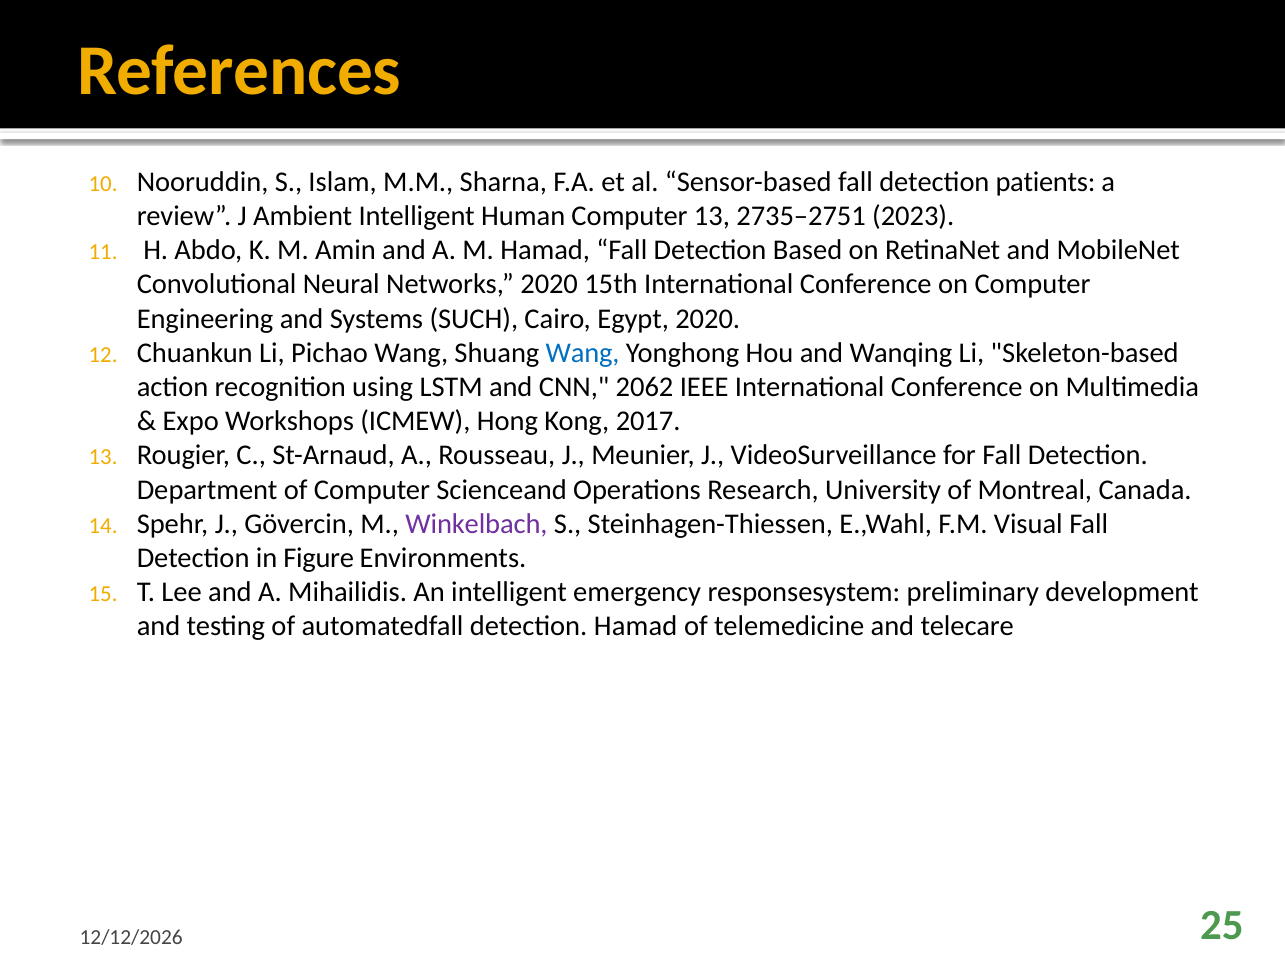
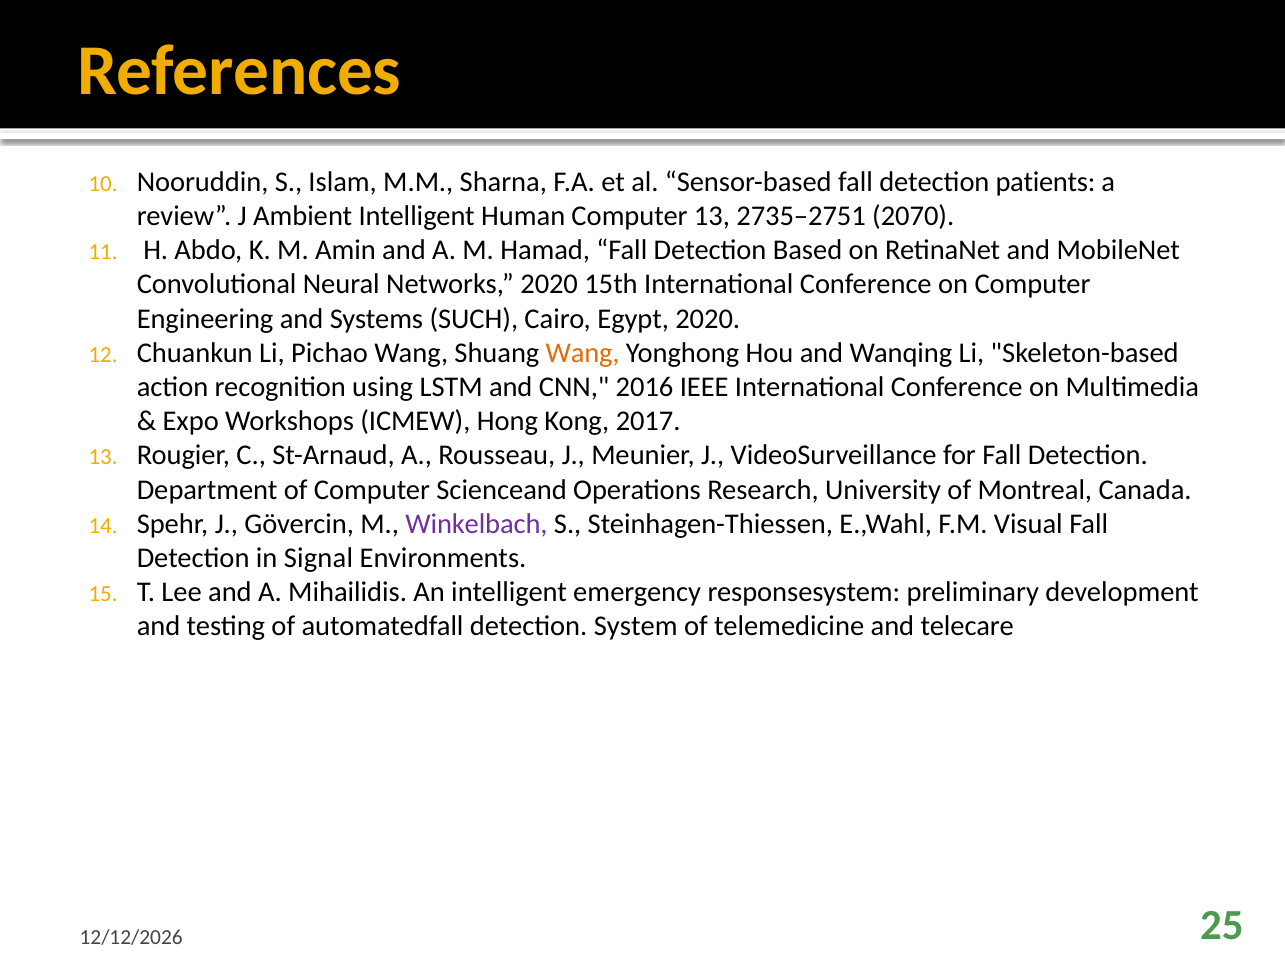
2023: 2023 -> 2070 (913, 216)
Wang colour: blue -> orange (583, 353)
2062: 2062 -> 2016 (645, 387)
Figure: Figure -> Signal (318, 558)
detection Hamad: Hamad -> System (636, 626)
